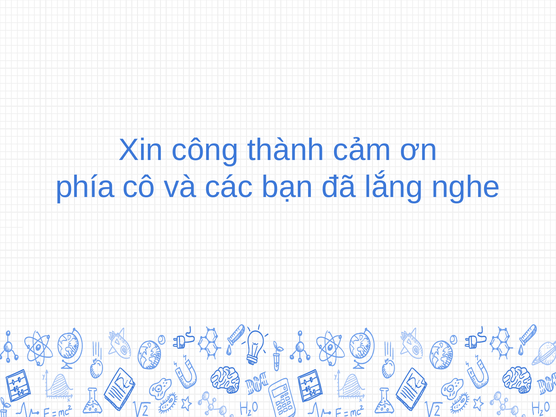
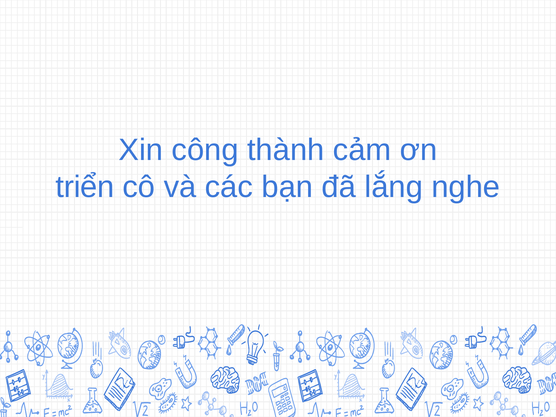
phía: phía -> triển (85, 187)
